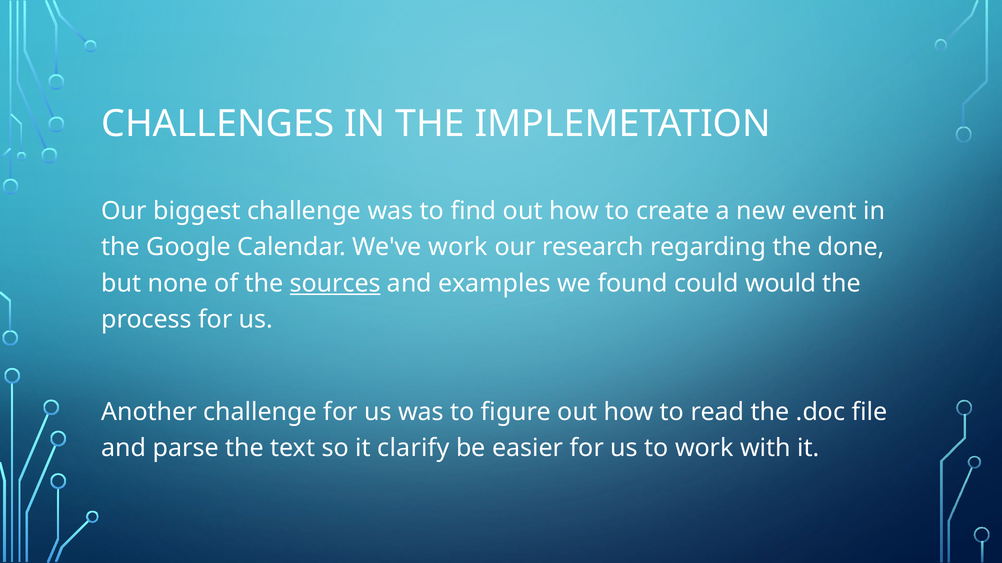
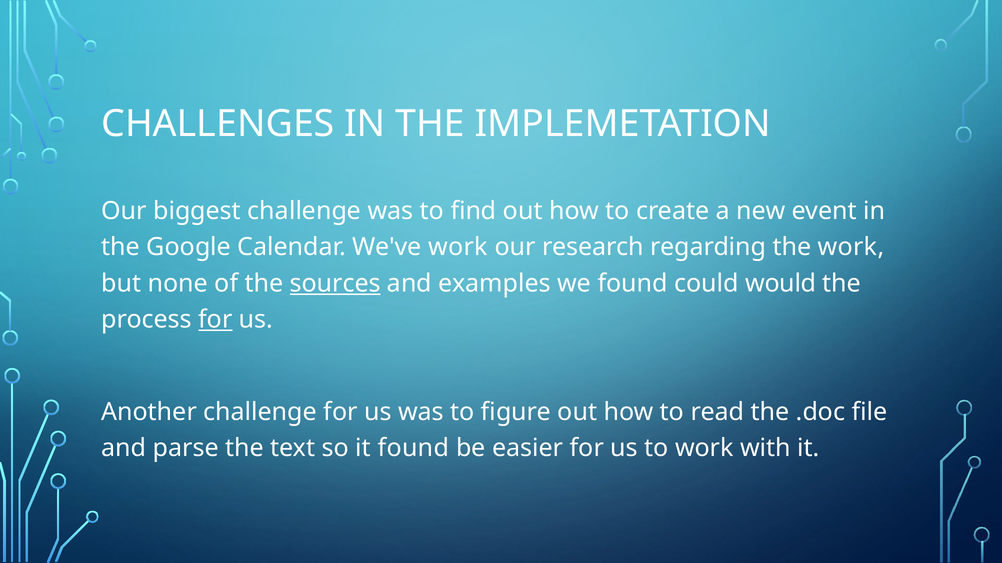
the done: done -> work (851, 248)
for underline: none -> present (215, 320)
it clarify: clarify -> found (413, 449)
